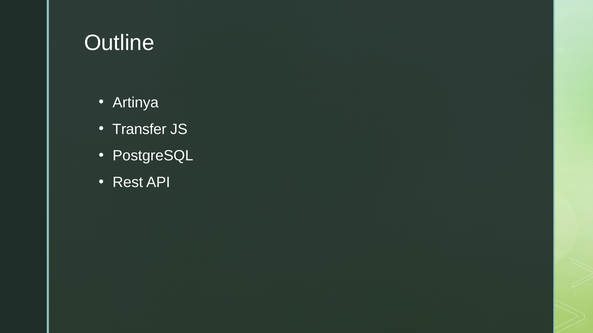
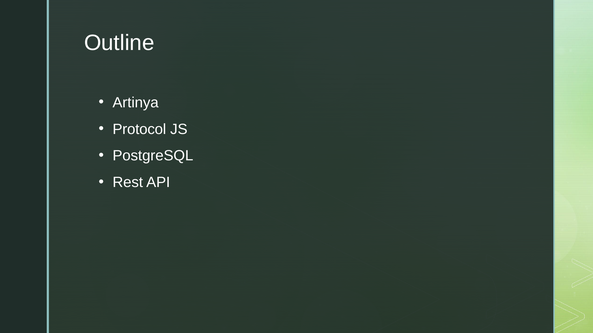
Transfer: Transfer -> Protocol (139, 129)
